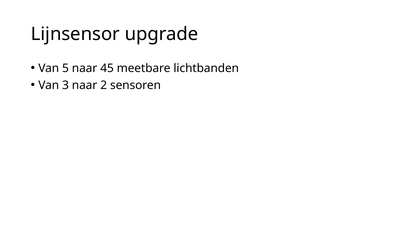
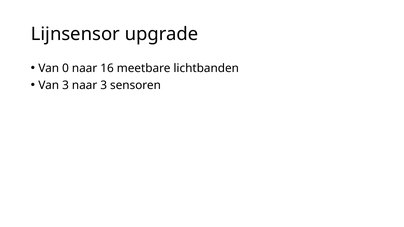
5: 5 -> 0 (65, 68)
45: 45 -> 16 (107, 68)
naar 2: 2 -> 3 (104, 85)
